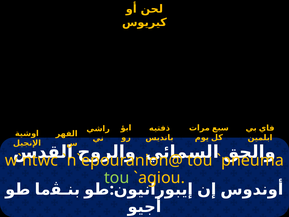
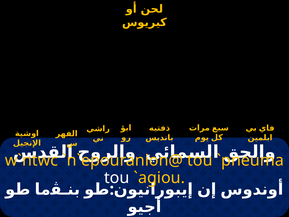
tou colour: light green -> white (117, 178)
